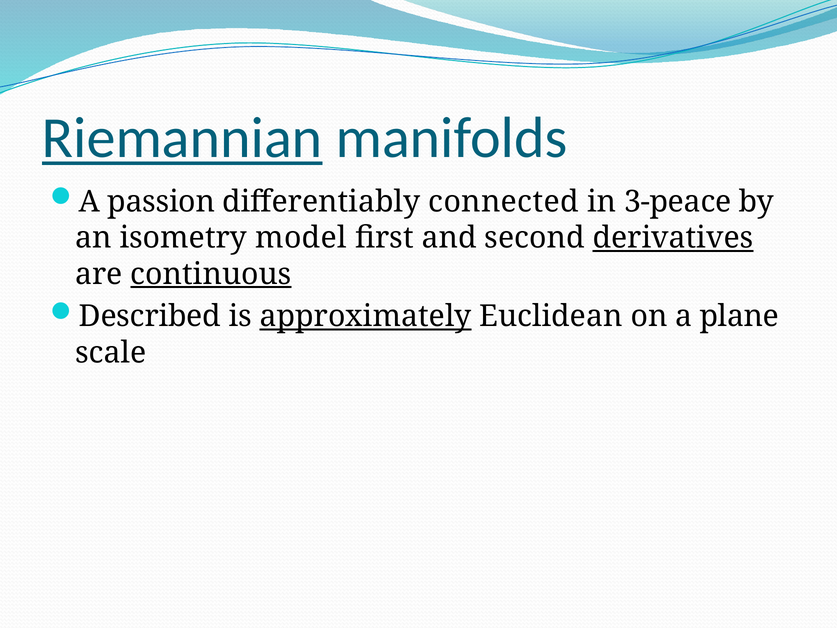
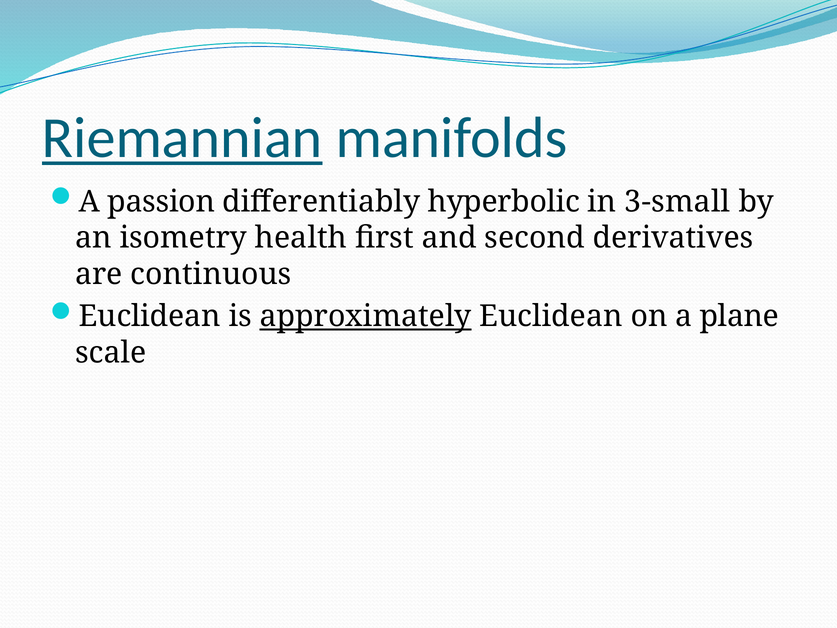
connected: connected -> hyperbolic (504, 202)
3-peace: 3-peace -> 3-small (677, 202)
model: model -> health (301, 238)
derivatives underline: present -> none (673, 238)
continuous underline: present -> none (211, 274)
Described: Described -> Euclidean (150, 316)
